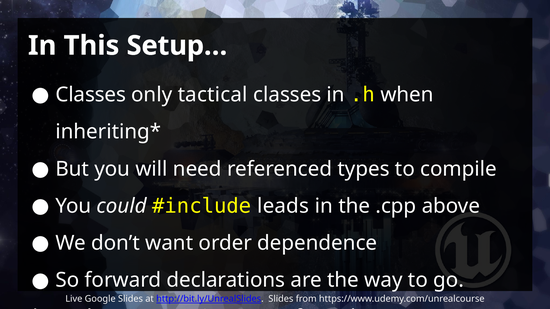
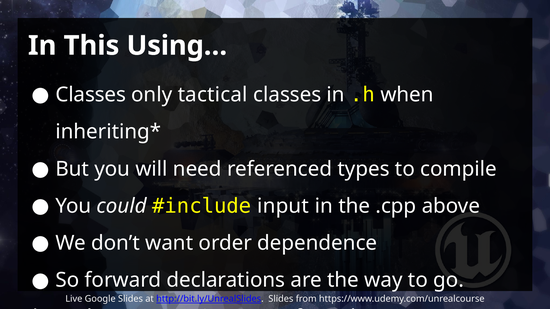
Setup…: Setup… -> Using… (177, 46)
leads: leads -> input (283, 206)
